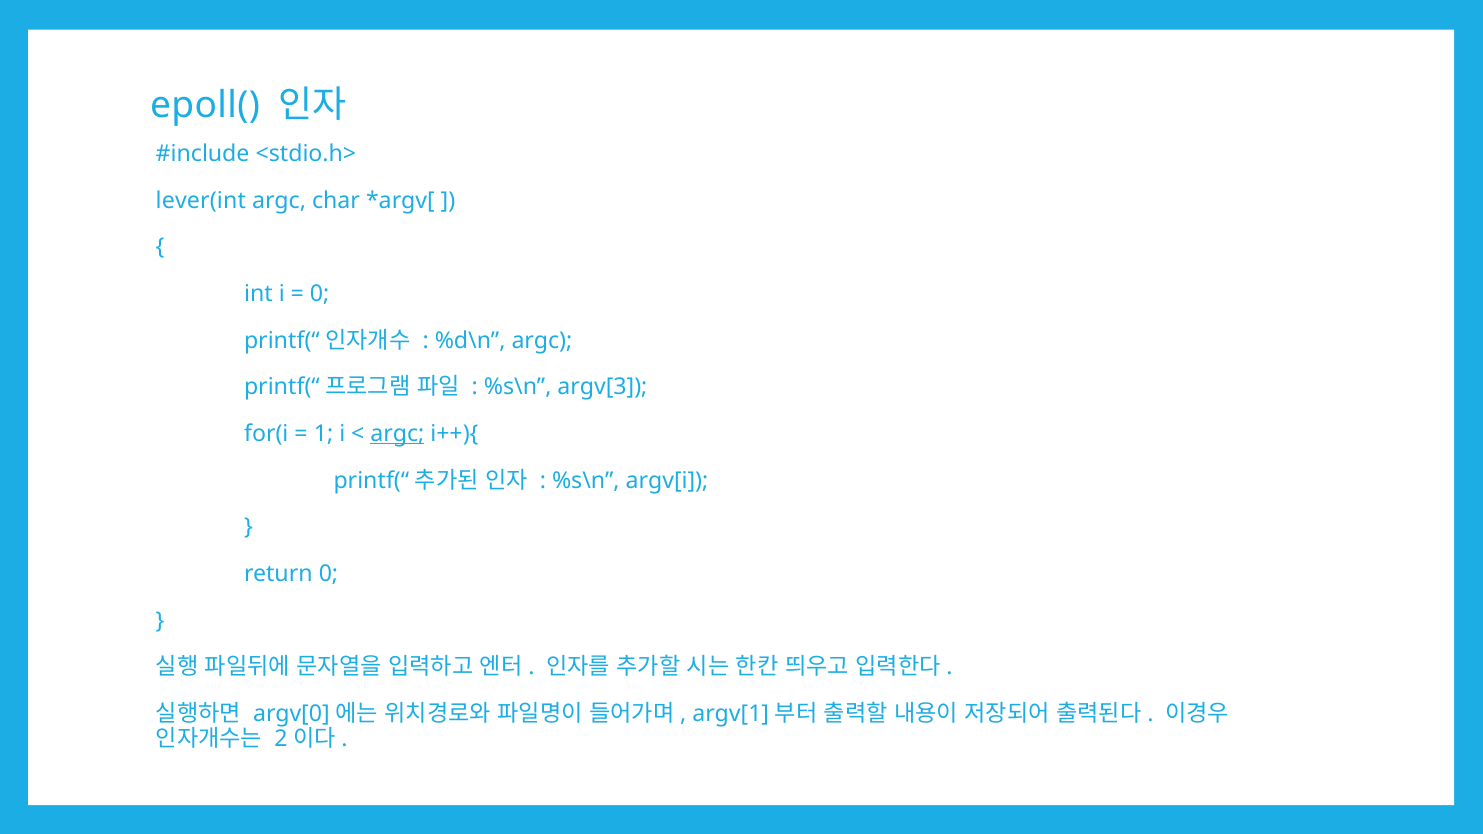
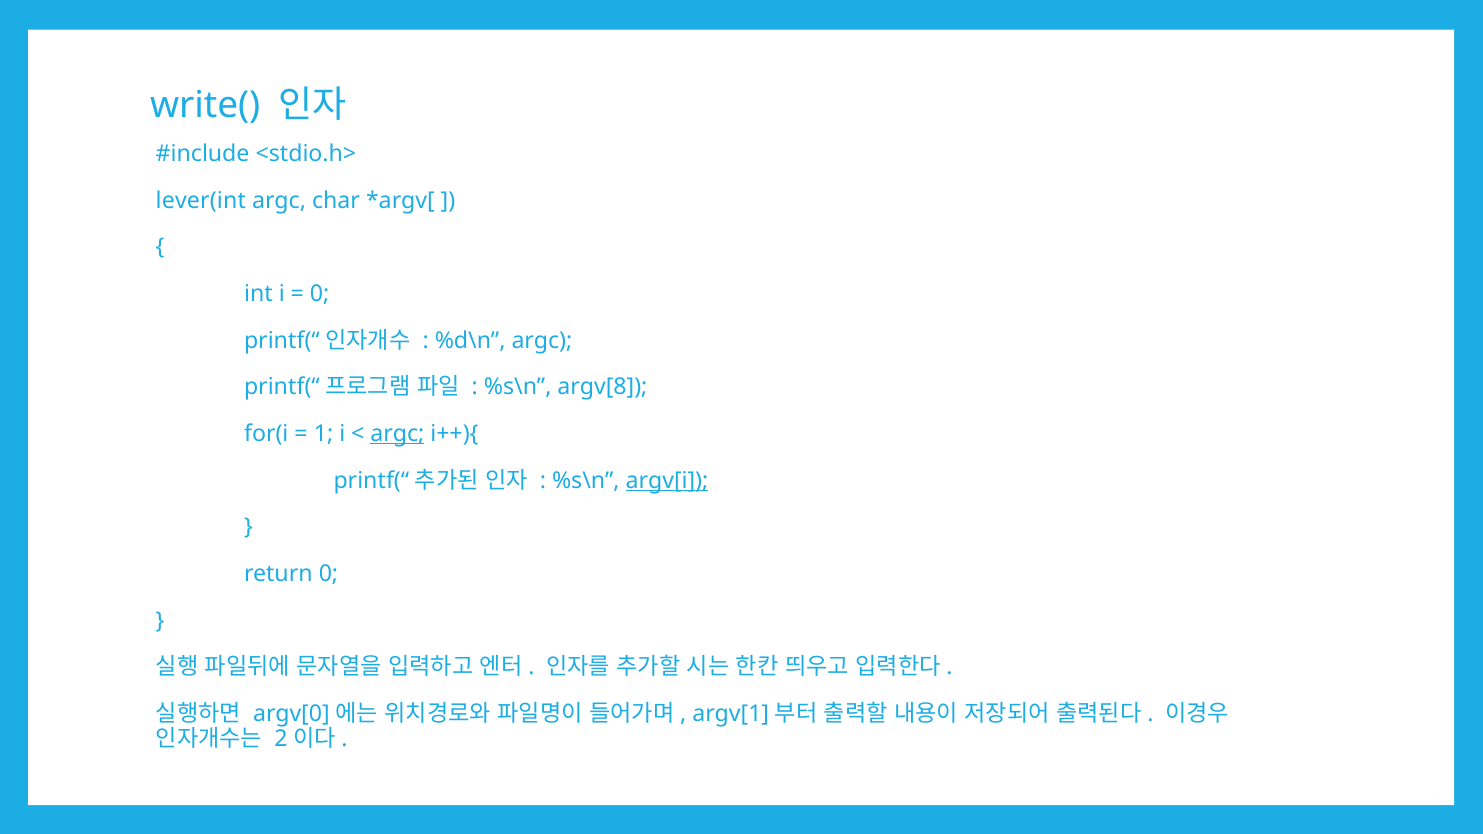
epoll(: epoll( -> write( (205, 105)
argv[3: argv[3 -> argv[8 (602, 387)
argv[i underline: none -> present (667, 481)
